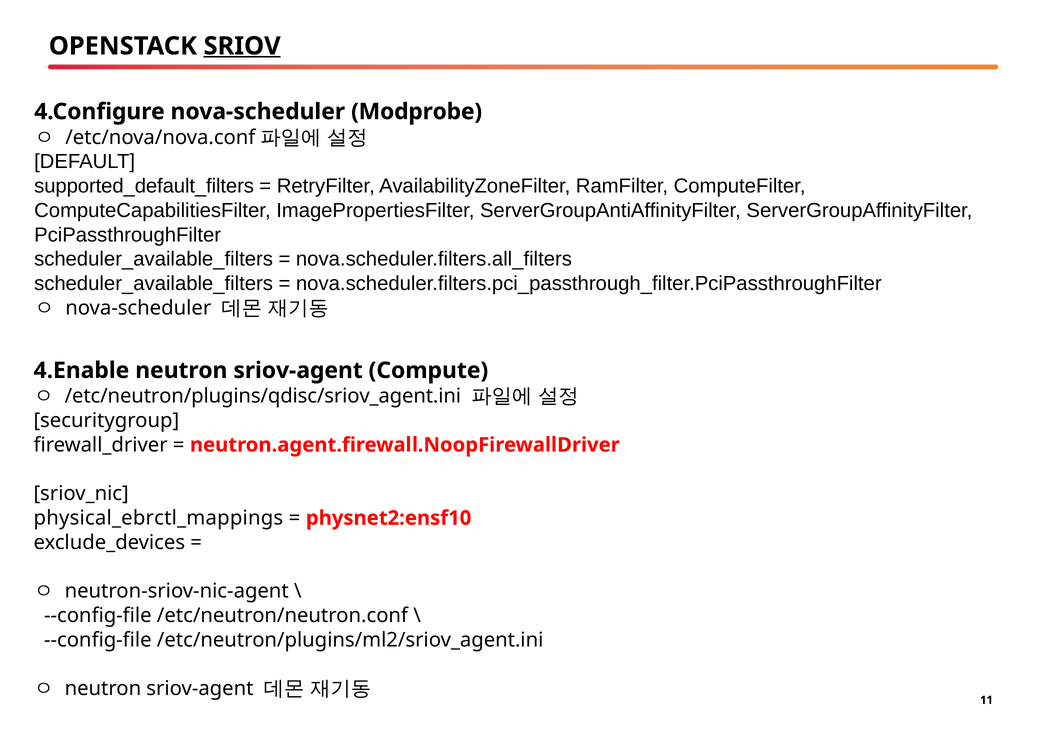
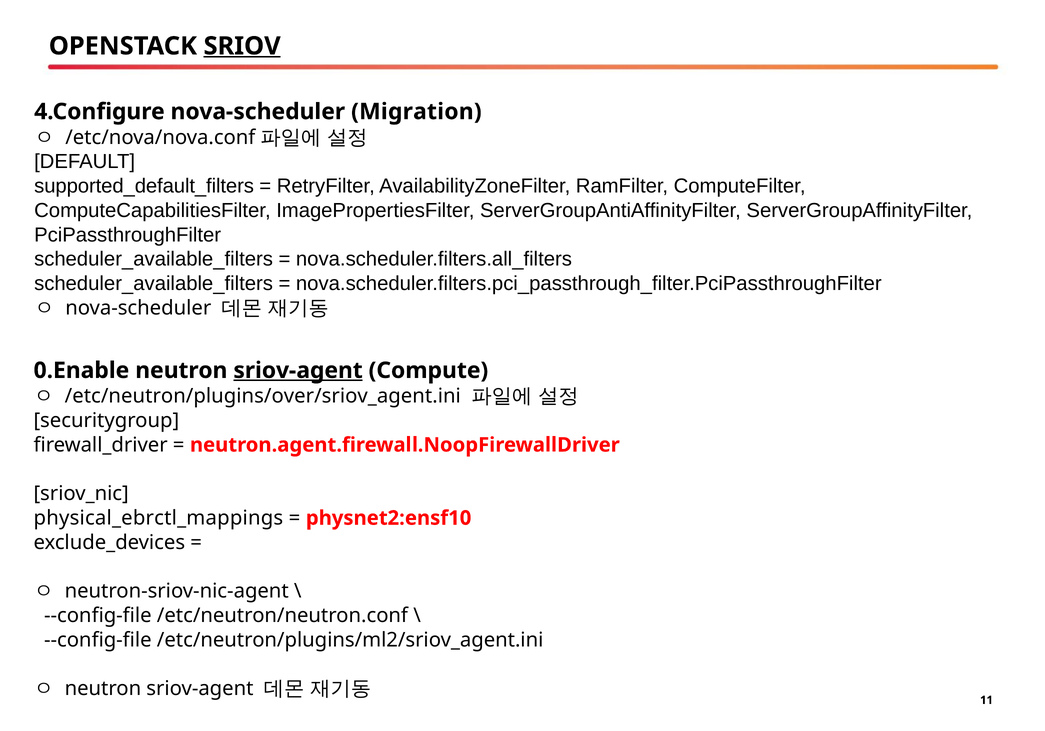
Modprobe: Modprobe -> Migration (416, 112)
4.Enable: 4.Enable -> 0.Enable (81, 371)
sriov-agent underline: none -> present (298, 371)
/etc/neutron/plugins/qdisc/sriov_agent.ini: /etc/neutron/plugins/qdisc/sriov_agent.ini -> /etc/neutron/plugins/over/sriov_agent.ini (263, 396)
